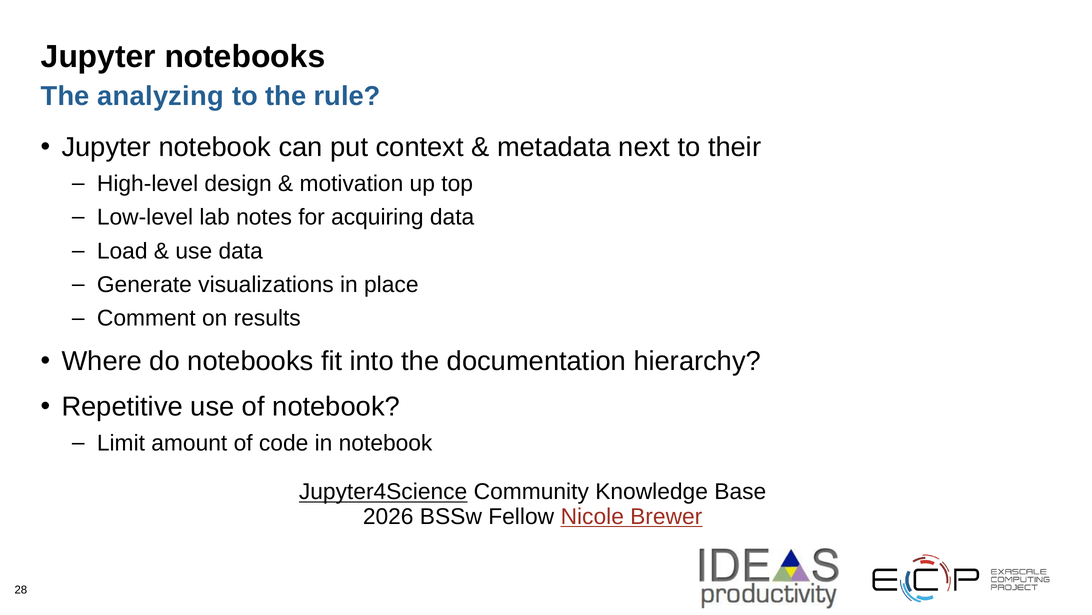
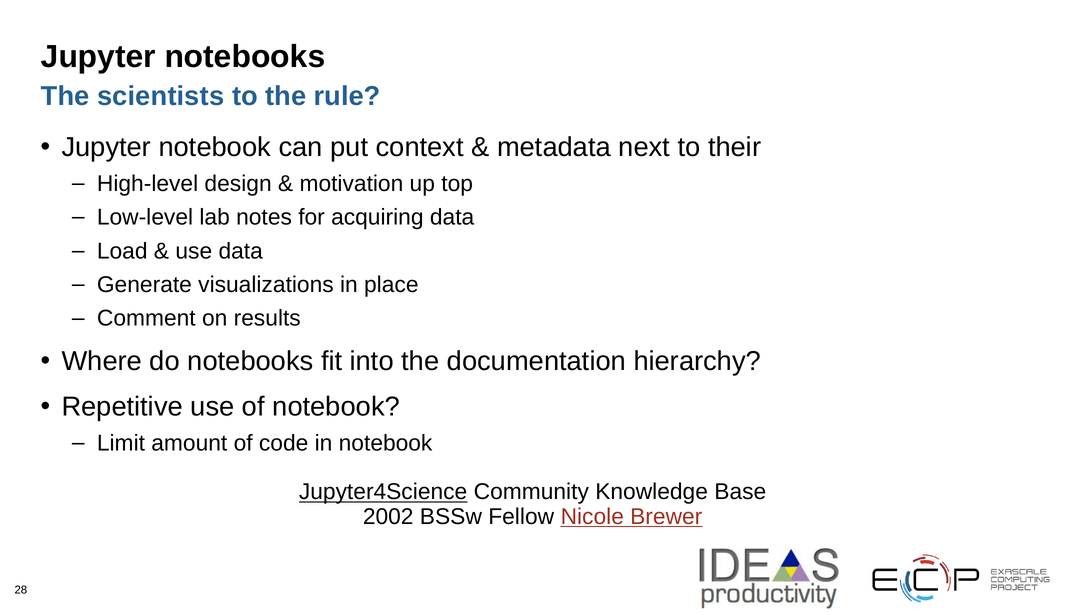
analyzing: analyzing -> scientists (161, 96)
2026: 2026 -> 2002 (388, 516)
